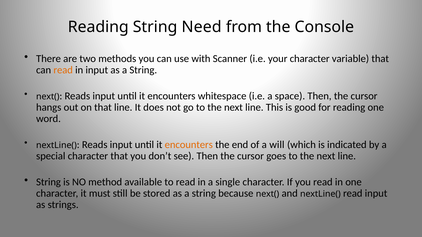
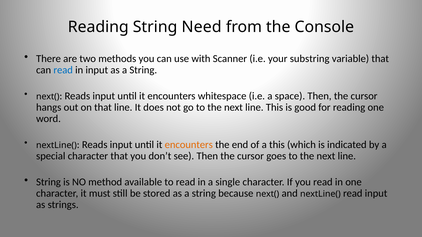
your character: character -> substring (310, 59)
read colour: orange -> blue (63, 70)
a will: will -> this (277, 145)
